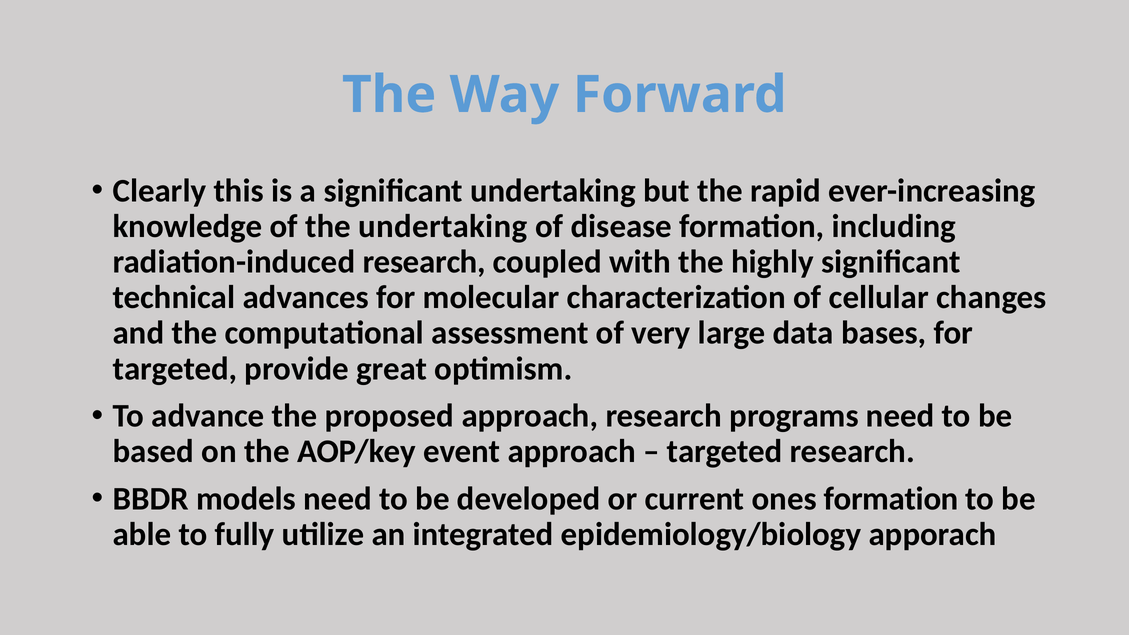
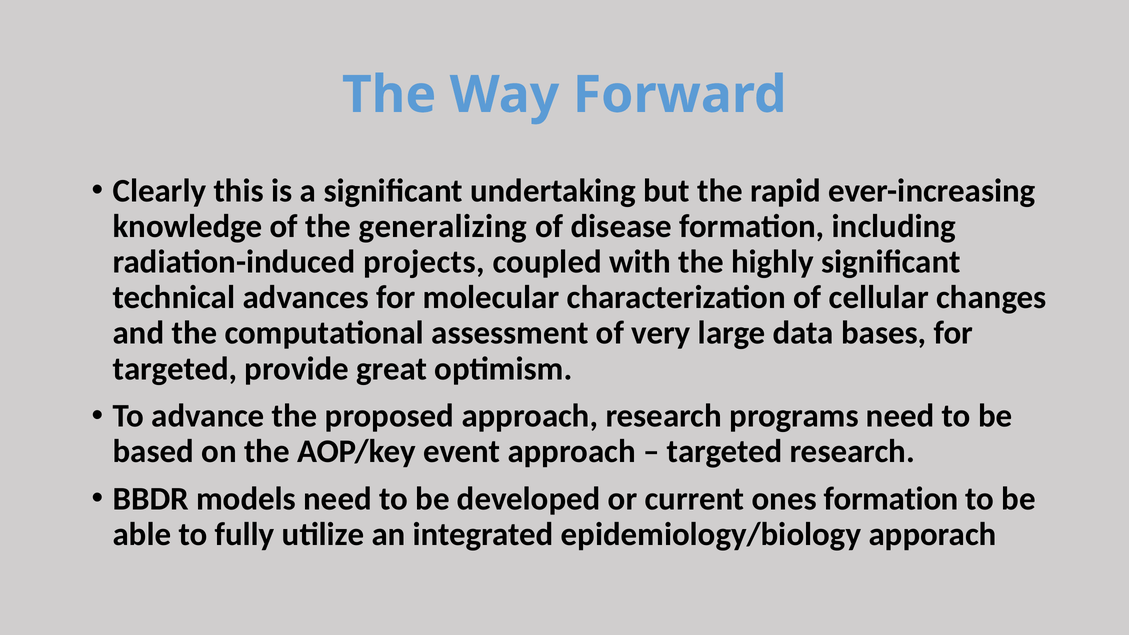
the undertaking: undertaking -> generalizing (443, 226)
radiation-induced research: research -> projects (424, 262)
